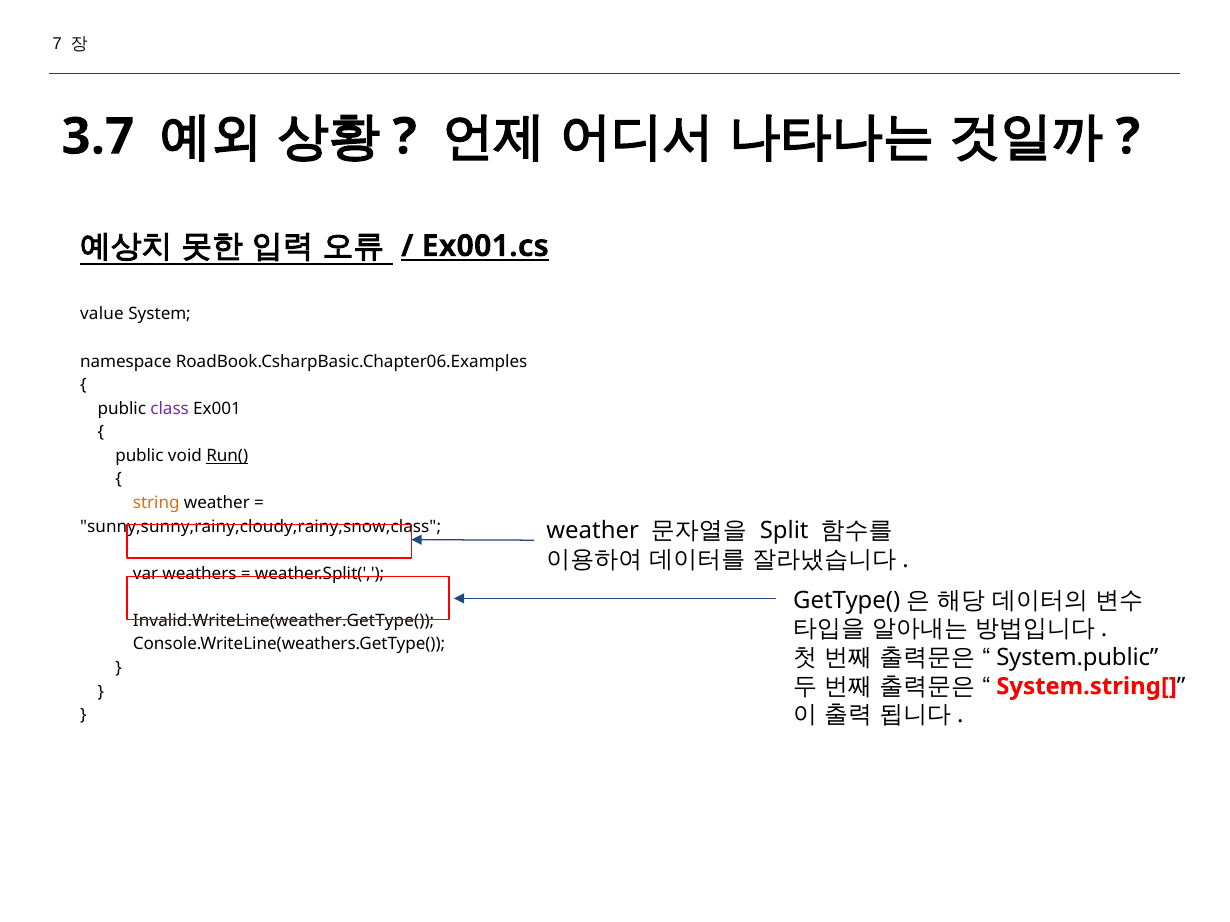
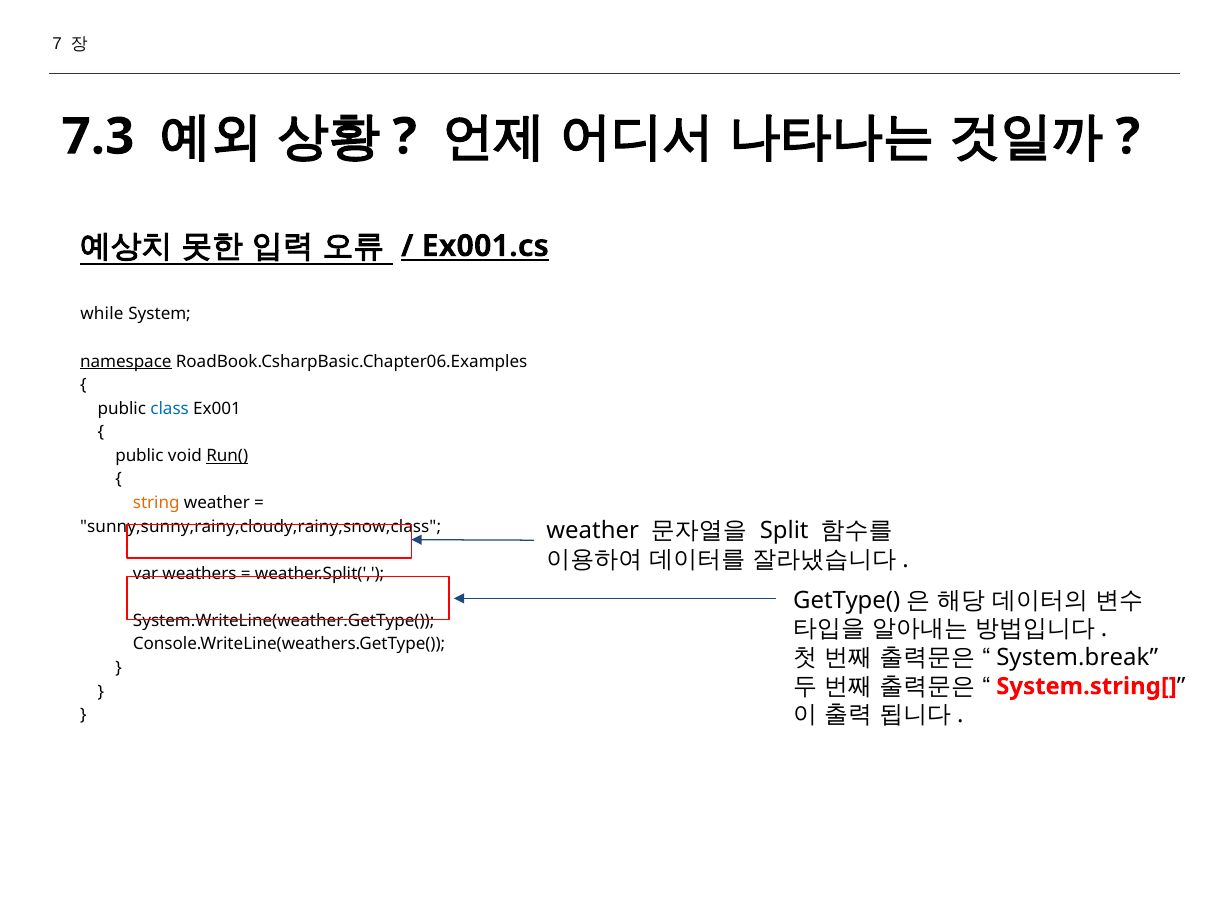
3.7: 3.7 -> 7.3 (98, 137)
value: value -> while (102, 314)
namespace underline: none -> present (126, 362)
class colour: purple -> blue (170, 409)
Invalid.WriteLine(weather.GetType(: Invalid.WriteLine(weather.GetType( -> System.WriteLine(weather.GetType( (284, 621)
System.public: System.public -> System.break (1077, 658)
